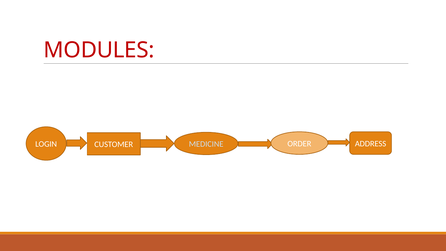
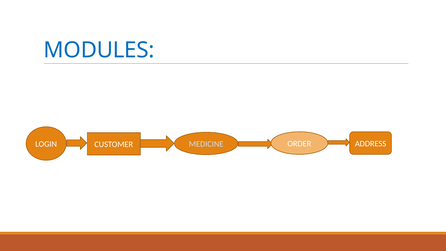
MODULES colour: red -> blue (99, 50)
